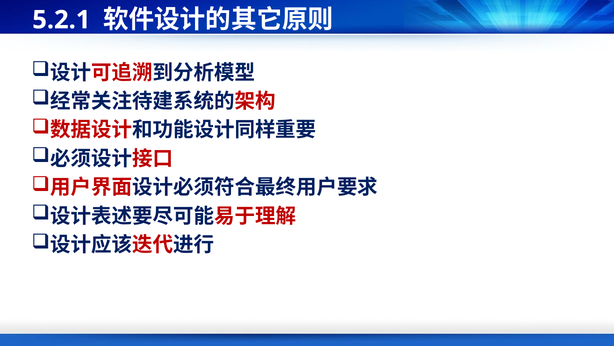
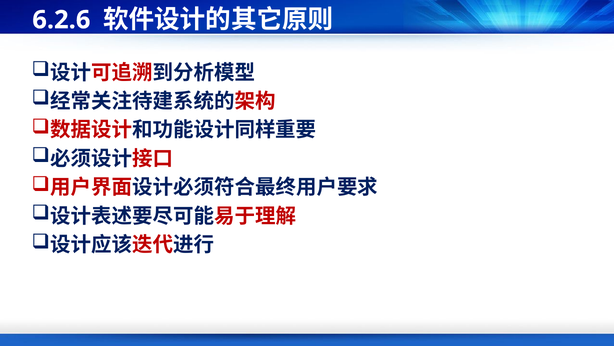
5.2.1: 5.2.1 -> 6.2.6 (61, 20)
